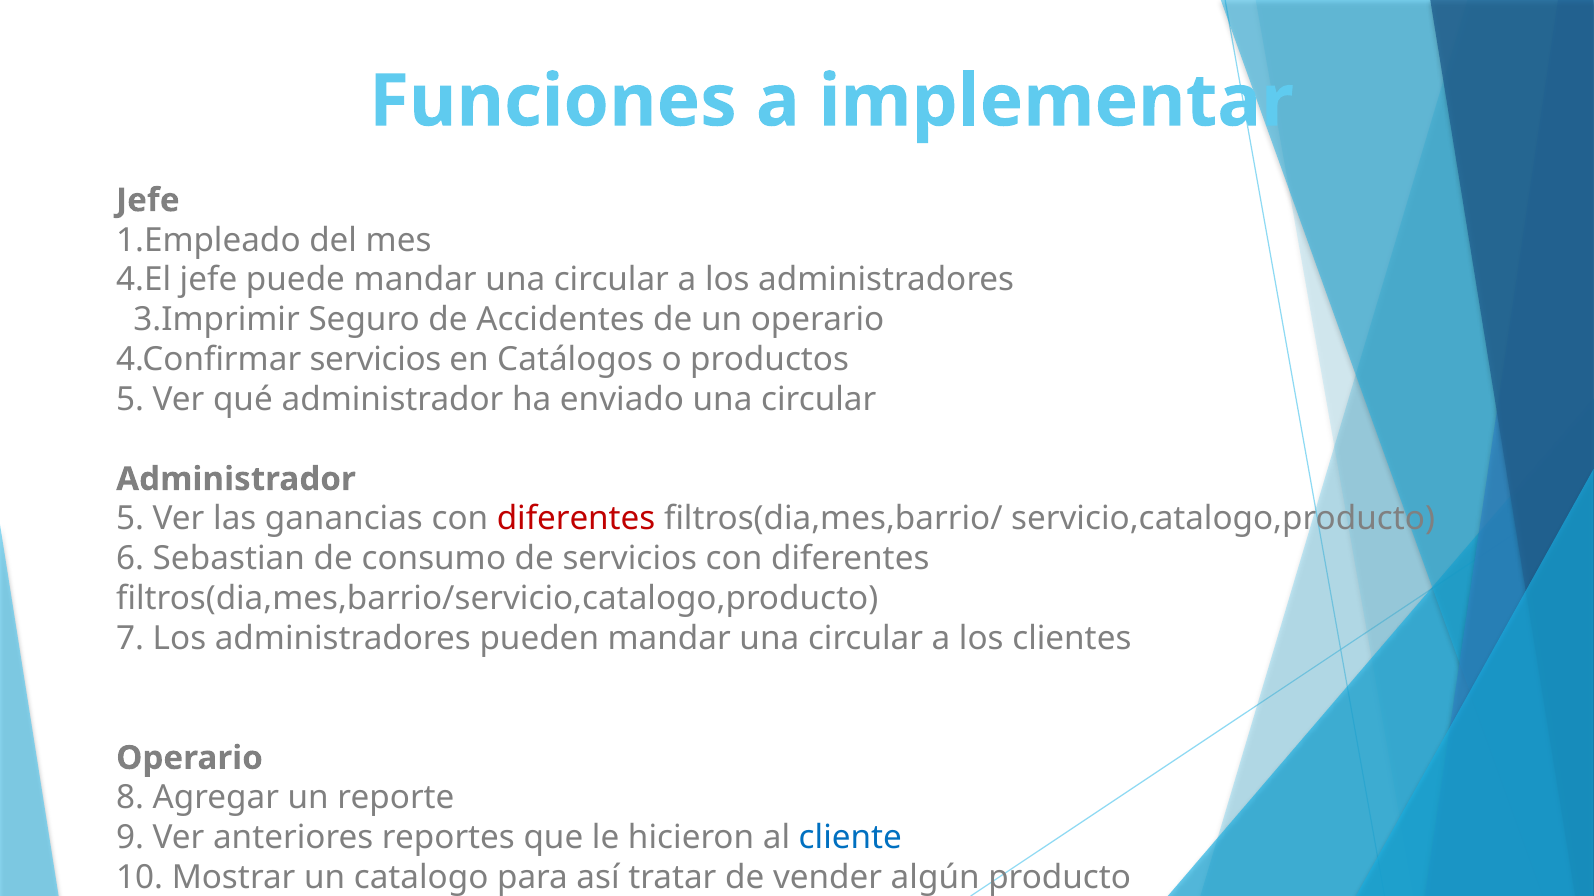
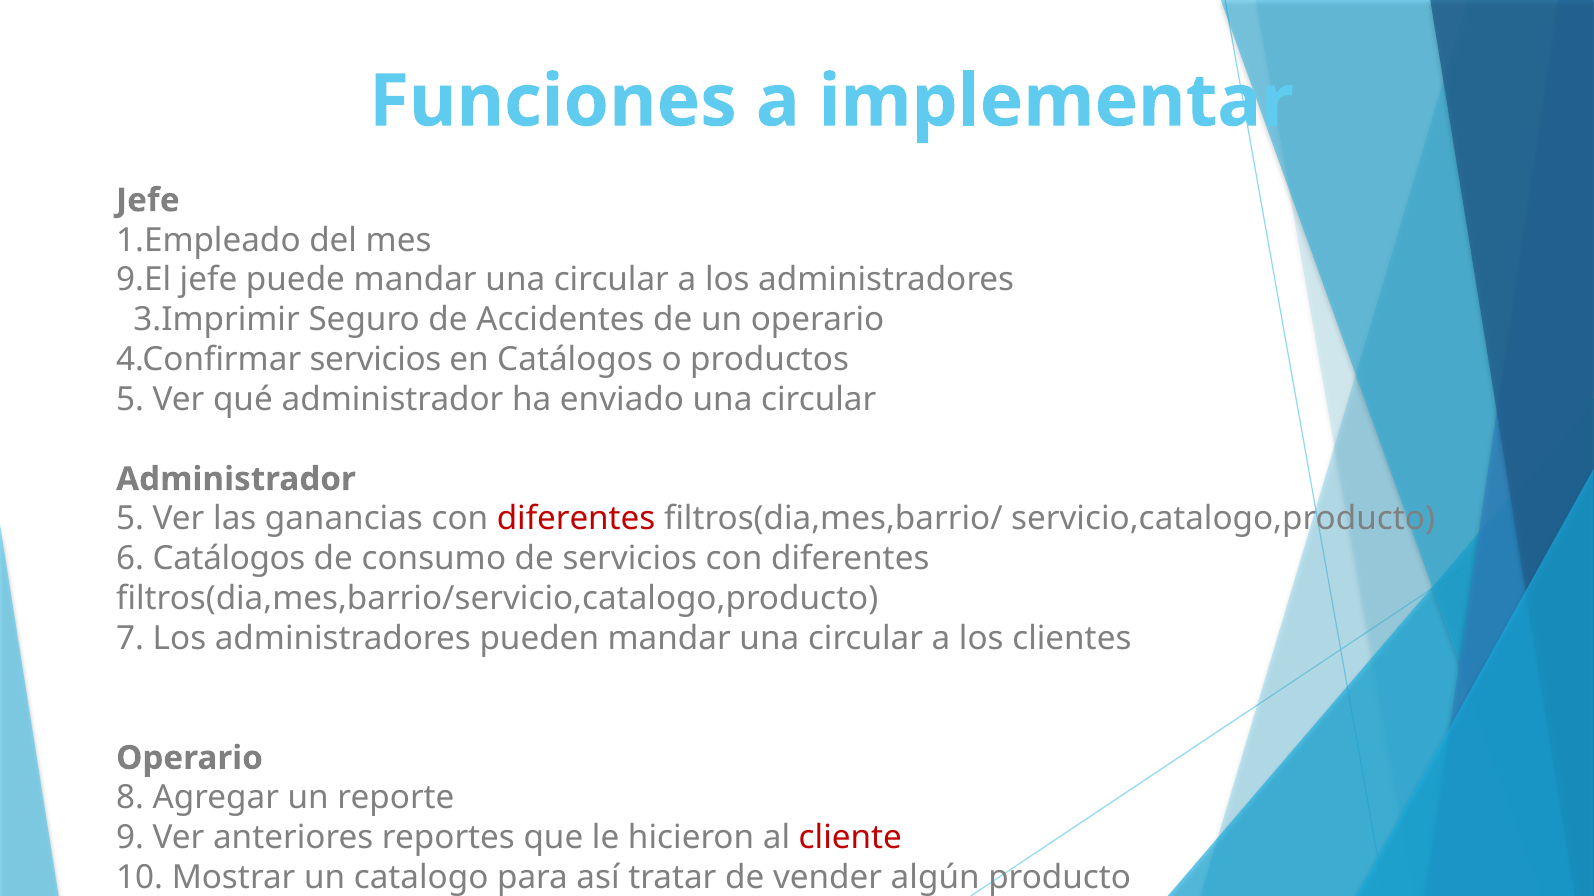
4.El: 4.El -> 9.El (144, 280)
6 Sebastian: Sebastian -> Catálogos (229, 559)
cliente colour: blue -> red (850, 838)
